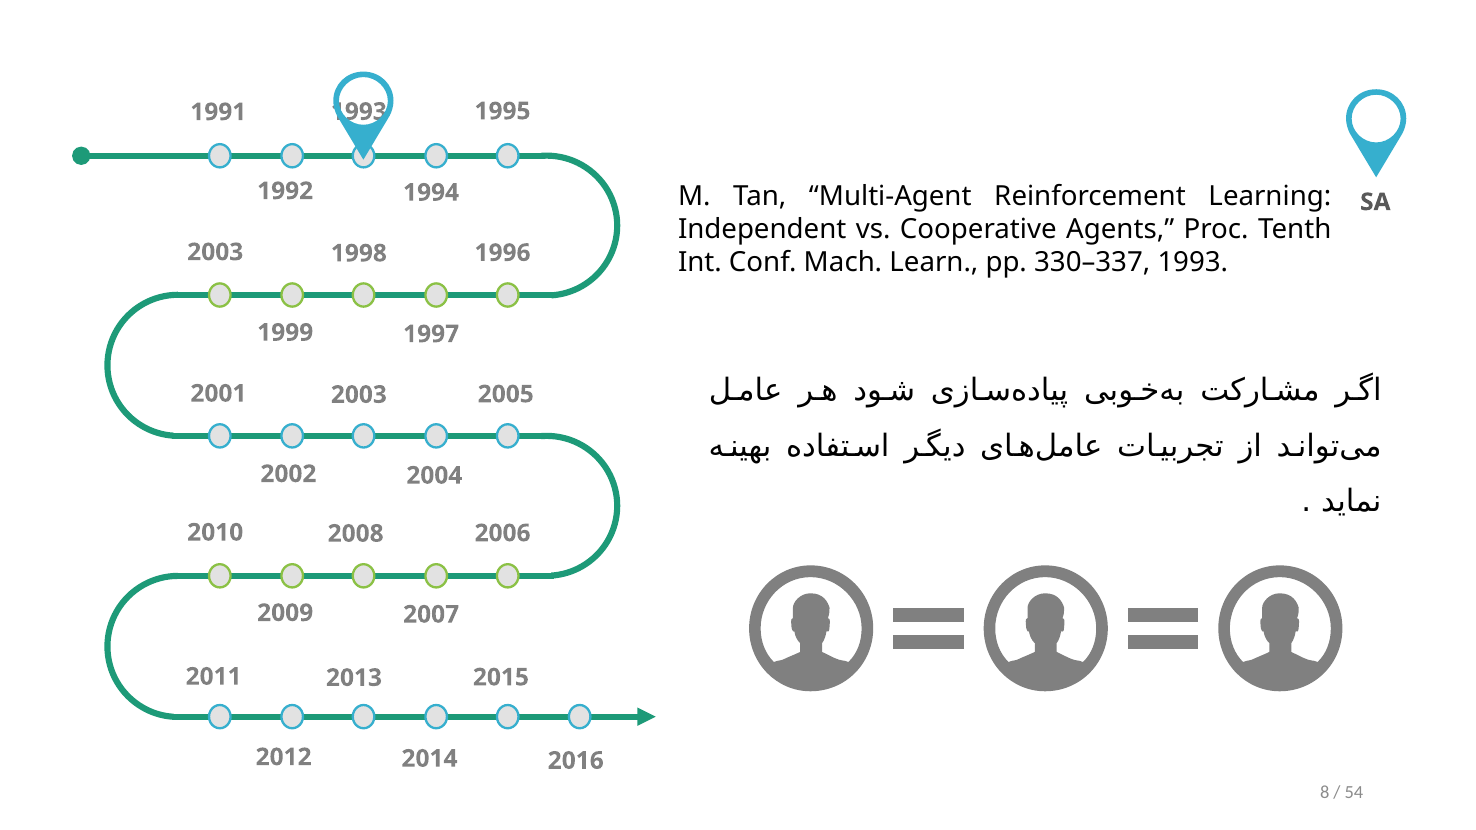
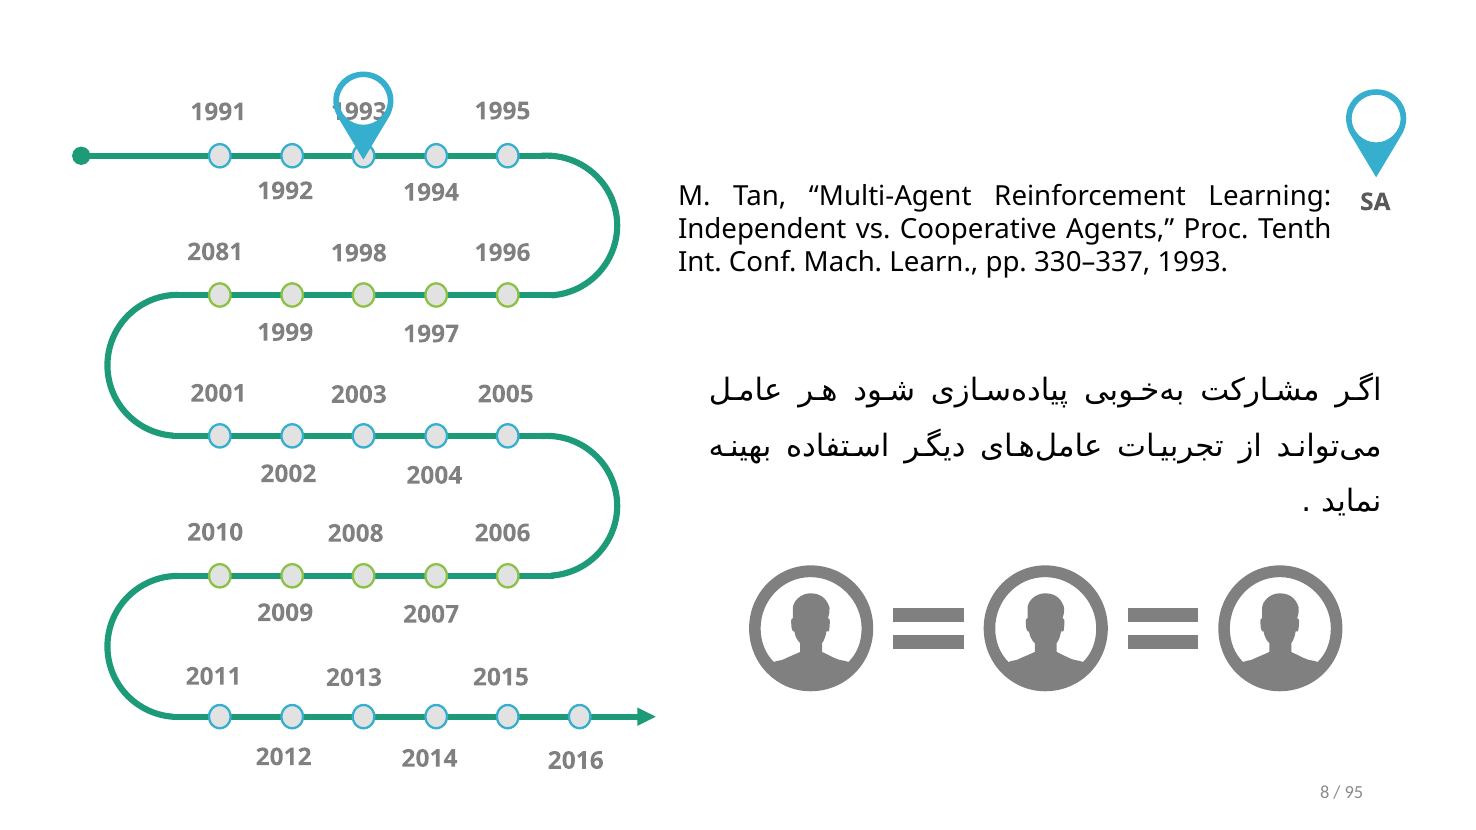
2003: 2003 -> 2081 (215, 252)
54: 54 -> 95 (1354, 793)
